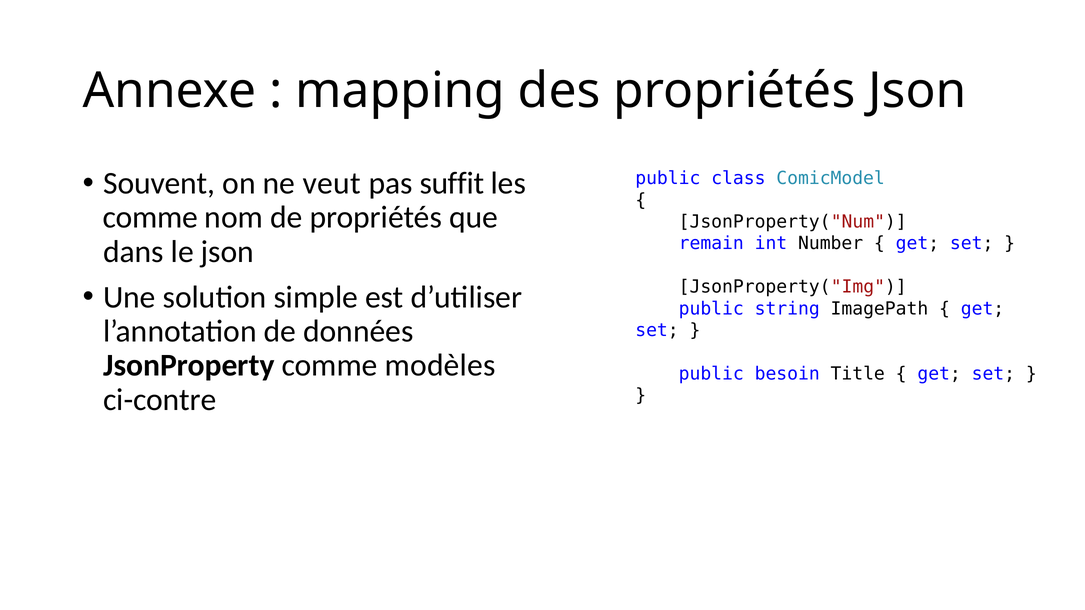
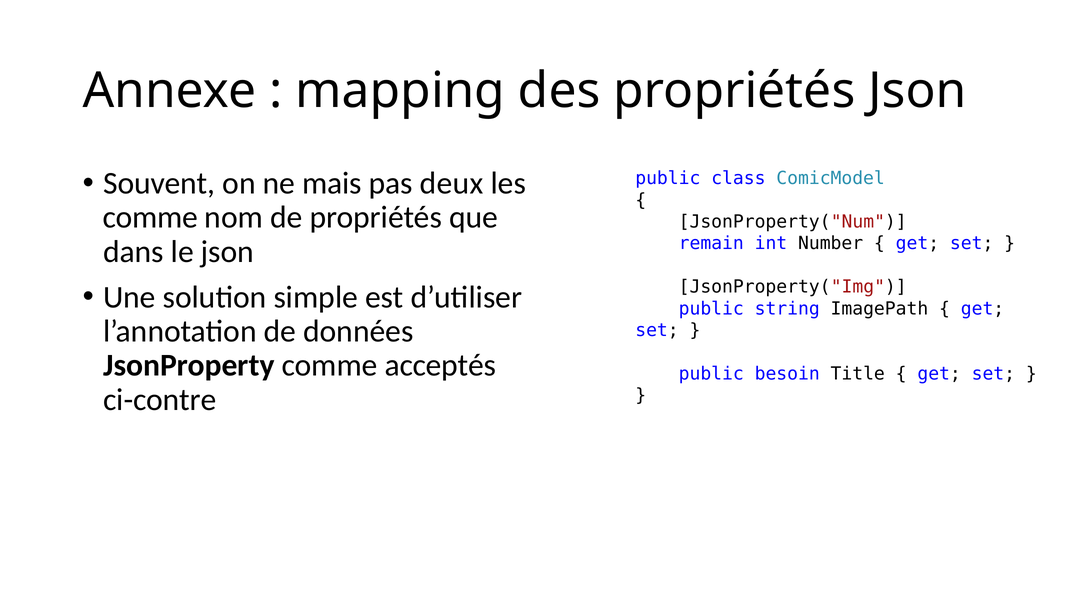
veut: veut -> mais (332, 183)
suffit: suffit -> deux (452, 183)
modèles: modèles -> acceptés (440, 366)
